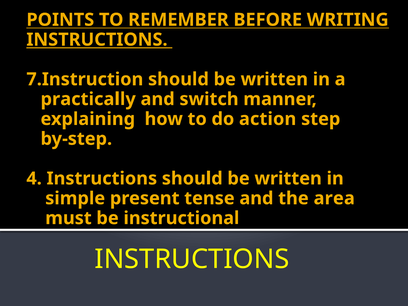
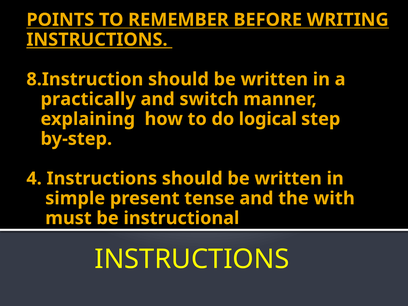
7.Instruction: 7.Instruction -> 8.Instruction (85, 79)
action: action -> logical (268, 119)
area: area -> with (334, 198)
